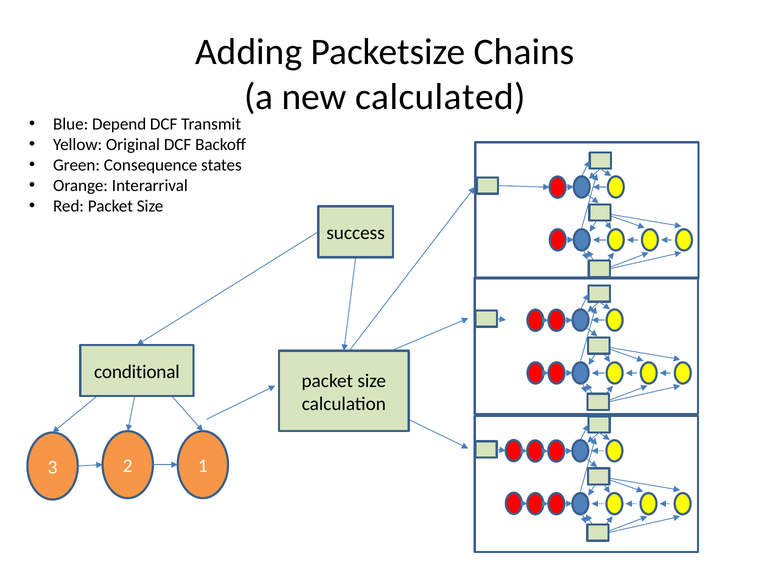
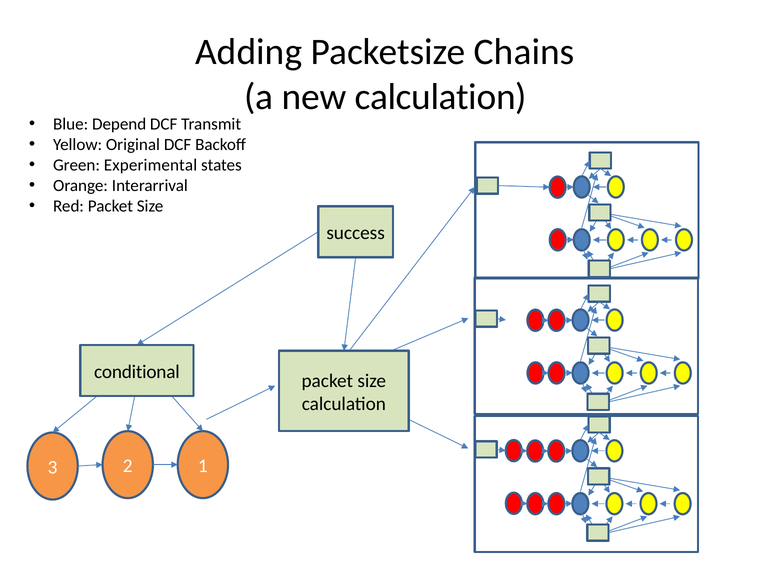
new calculated: calculated -> calculation (441, 97)
Consequence: Consequence -> Experimental (151, 165)
